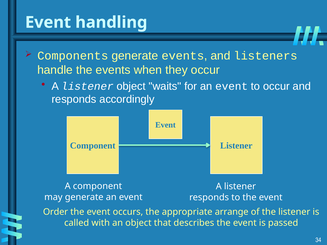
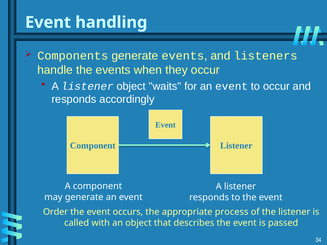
arrange: arrange -> process (232, 212)
